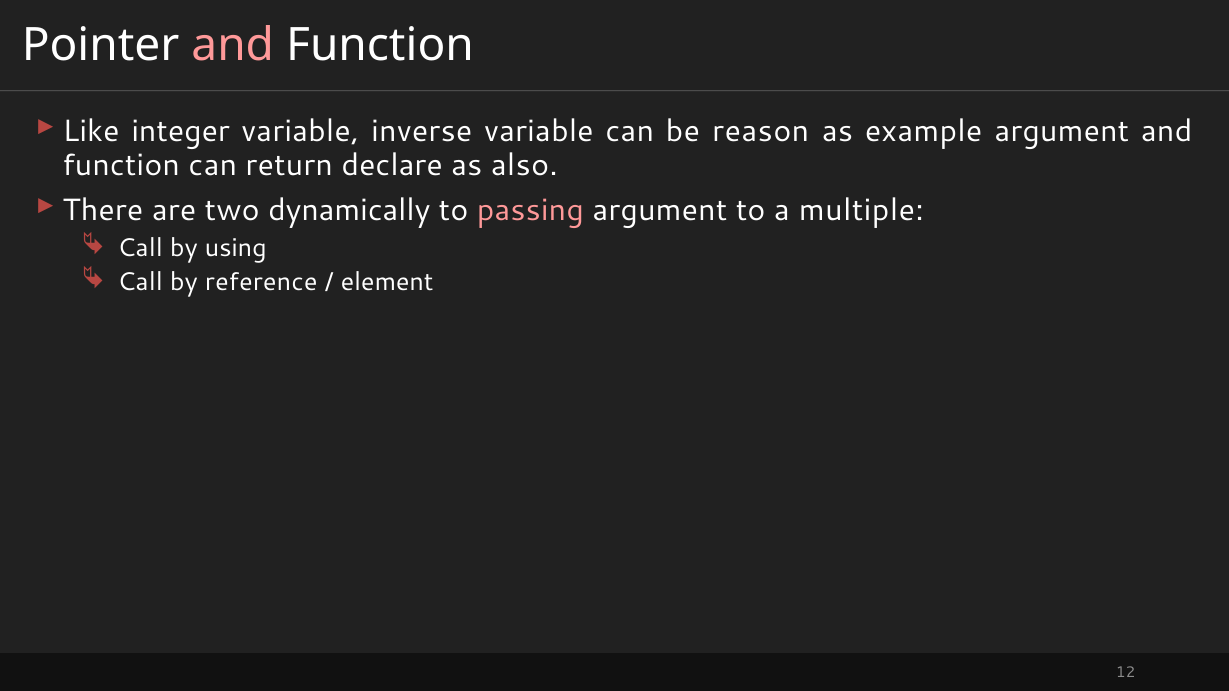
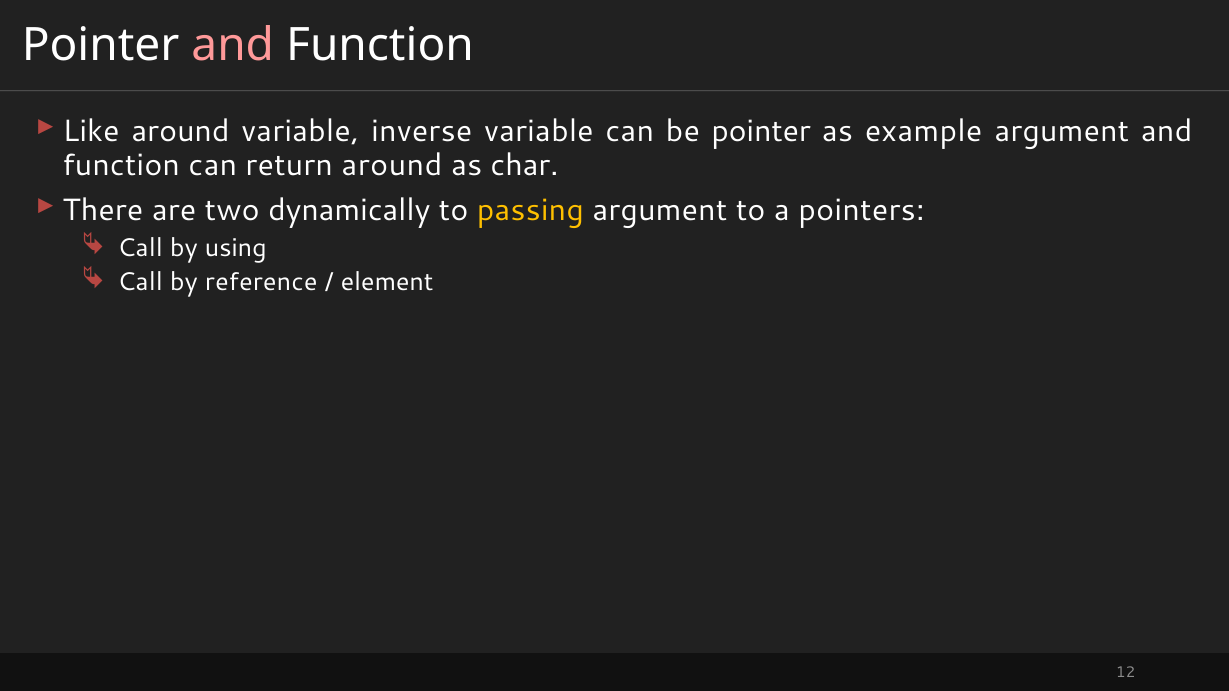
Like integer: integer -> around (181, 132)
be reason: reason -> pointer (761, 132)
return declare: declare -> around (392, 165)
also: also -> char (525, 165)
passing colour: pink -> yellow (530, 211)
multiple: multiple -> pointers (861, 211)
